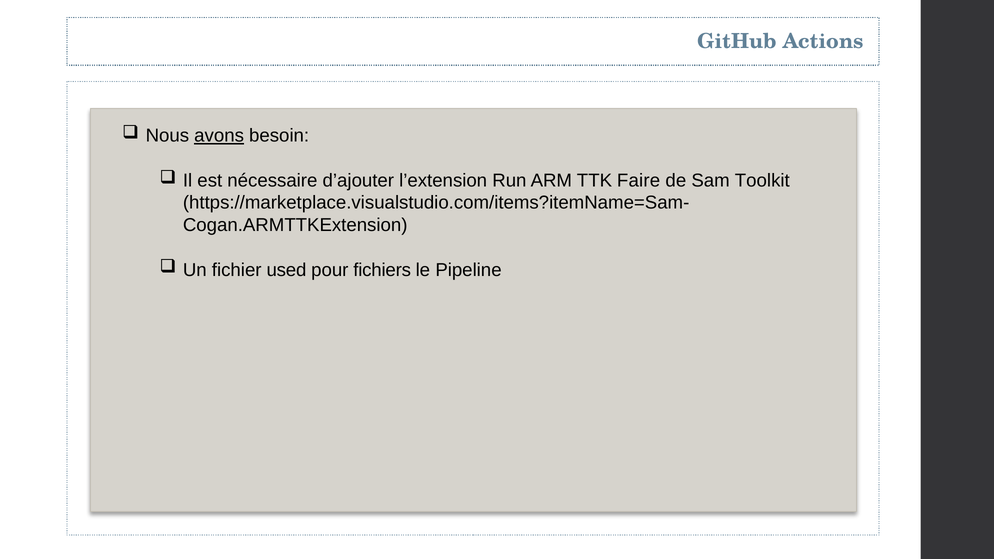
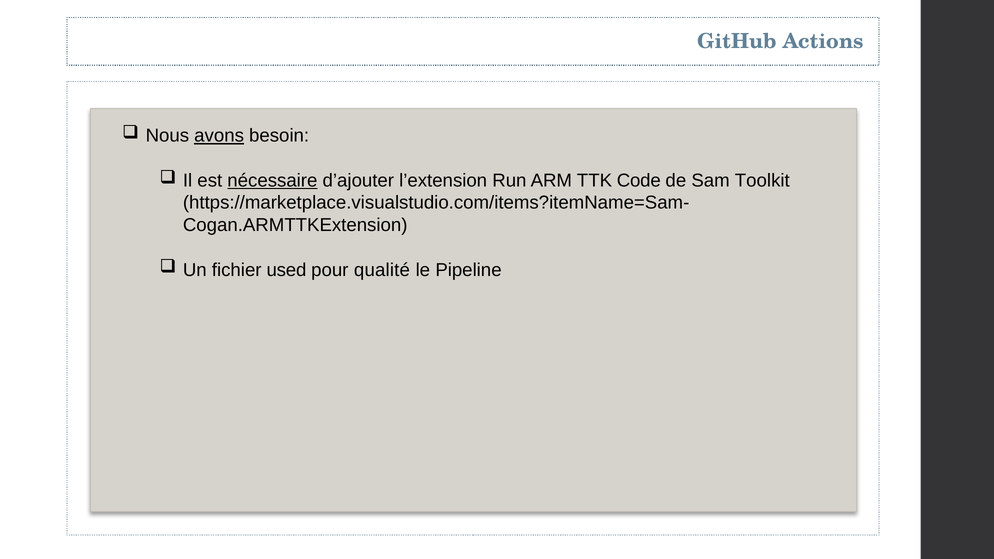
nécessaire underline: none -> present (272, 180)
Faire: Faire -> Code (639, 180)
fichiers: fichiers -> qualité (382, 270)
